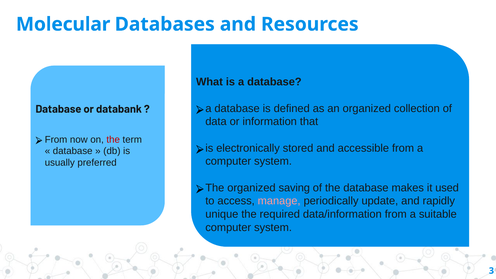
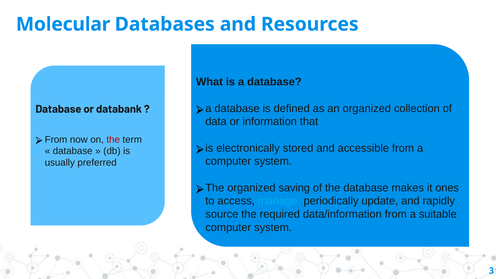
used: used -> ones (447, 188)
manage colour: pink -> light blue (279, 201)
unique: unique -> source (222, 214)
